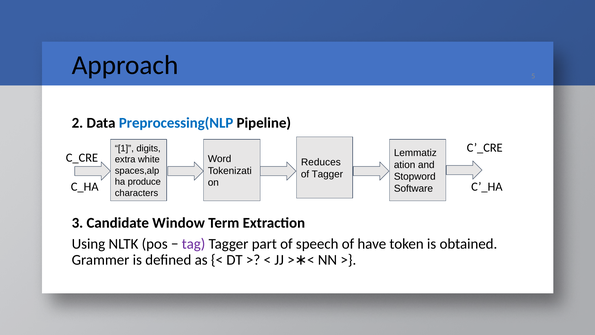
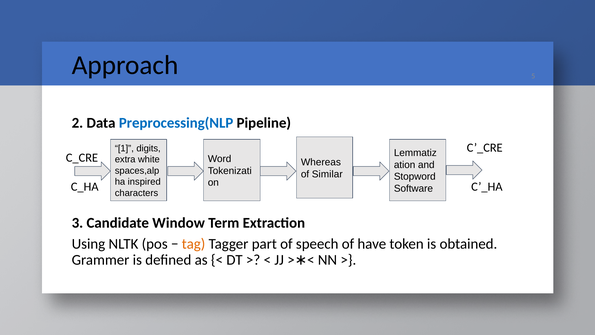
Reduces: Reduces -> Whereas (321, 162)
of Tagger: Tagger -> Similar (327, 174)
produce: produce -> inspired (144, 182)
tag colour: purple -> orange (194, 244)
